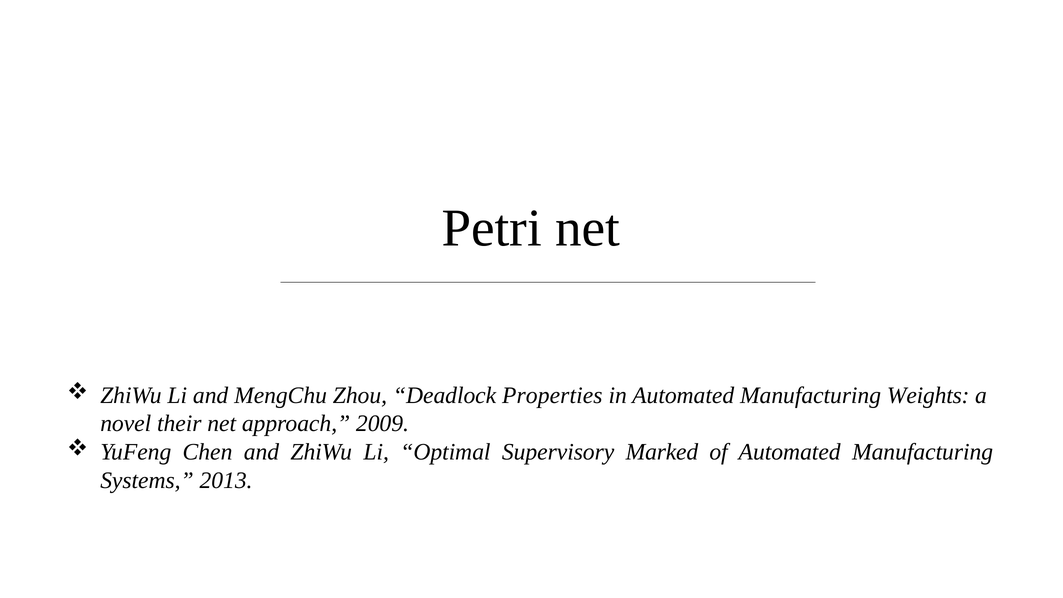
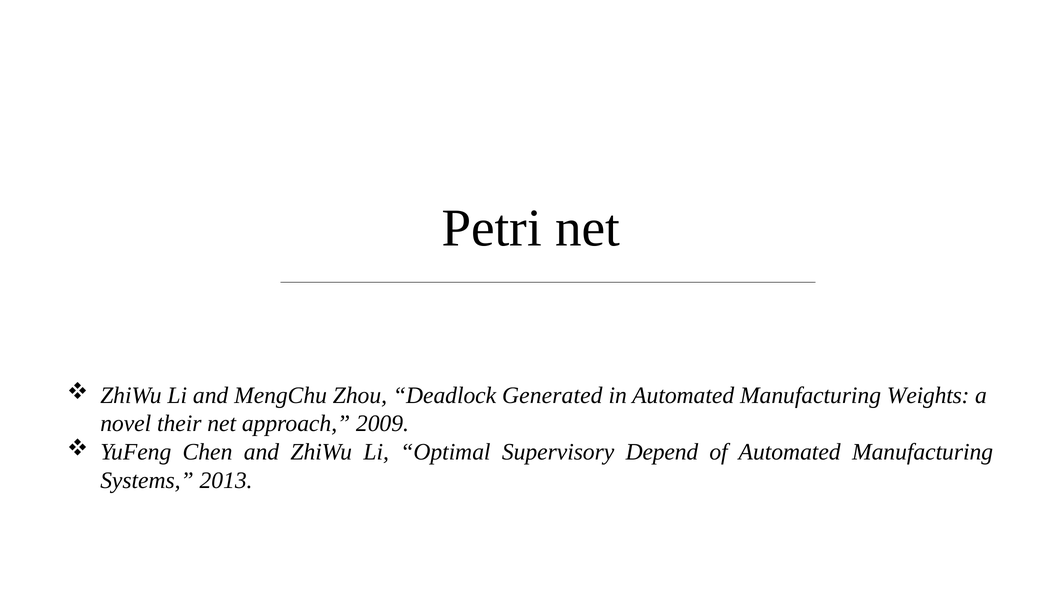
Properties: Properties -> Generated (552, 395)
Marked: Marked -> Depend (662, 452)
